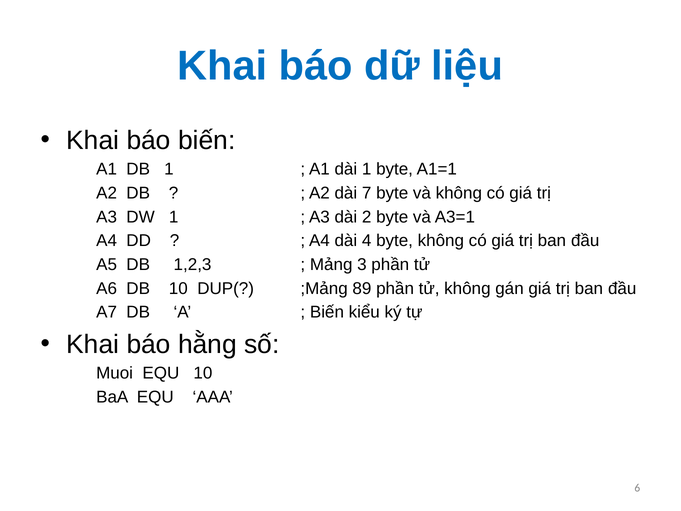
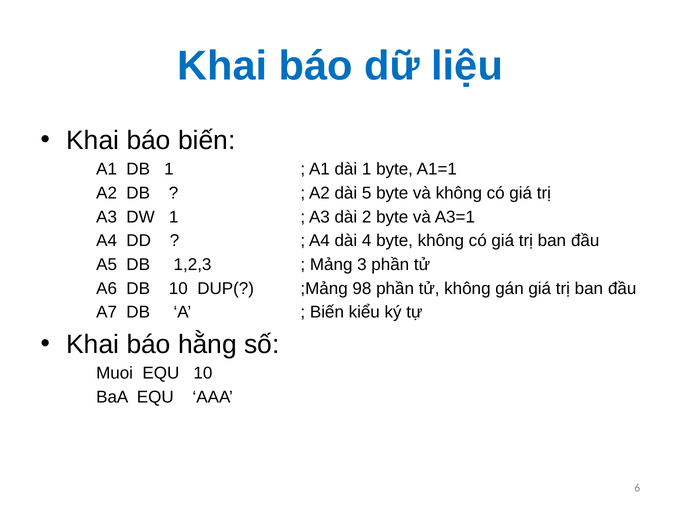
7: 7 -> 5 (367, 193)
89: 89 -> 98 (362, 288)
